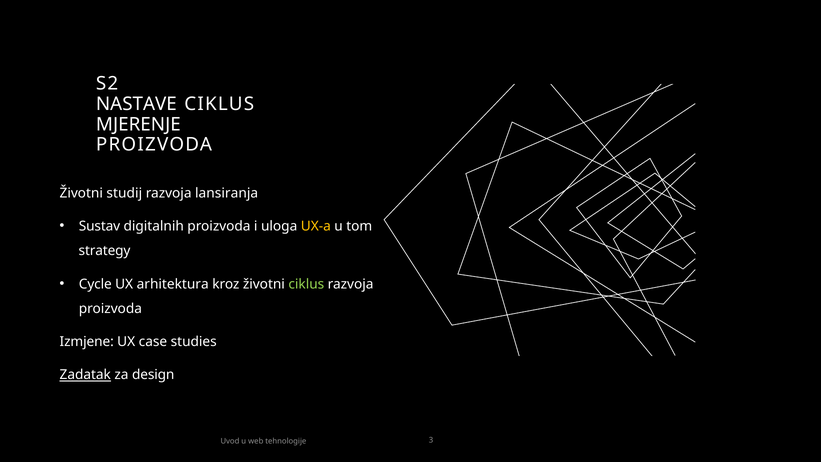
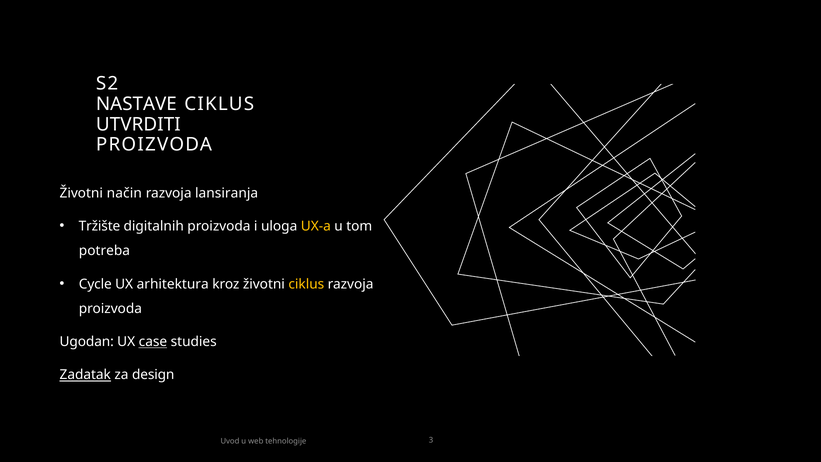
MJERENJE: MJERENJE -> UTVRDITI (138, 124)
studij: studij -> način (124, 193)
Sustav: Sustav -> Tržište (99, 226)
strategy: strategy -> potreba (104, 251)
ciklus colour: light green -> yellow (306, 284)
Izmjene: Izmjene -> Ugodan (87, 342)
case underline: none -> present (153, 342)
